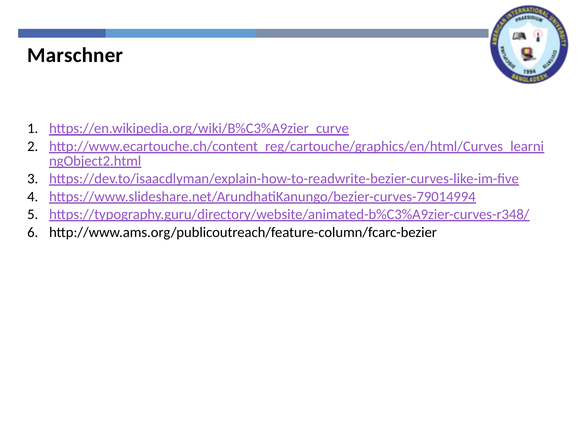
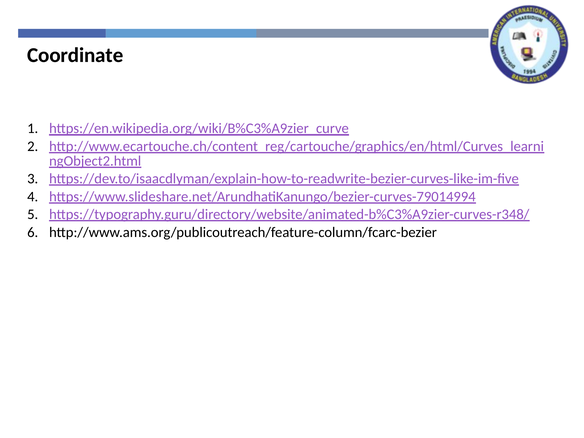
Marschner: Marschner -> Coordinate (75, 55)
